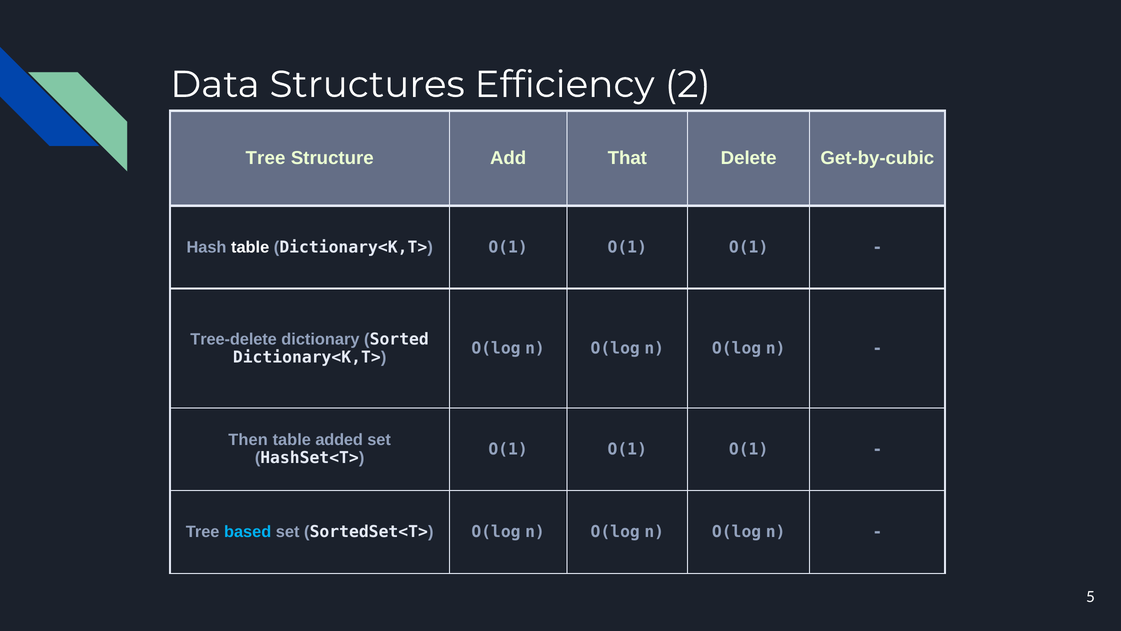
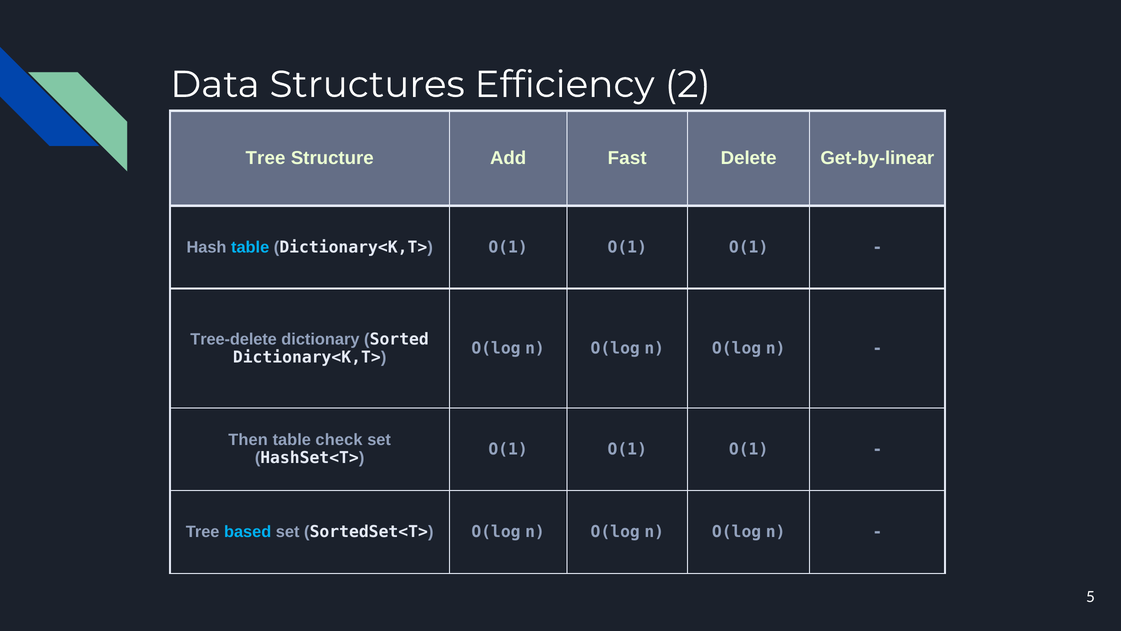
That: That -> Fast (627, 158)
Get-by-cubic: Get-by-cubic -> Get-by-linear (877, 158)
table colour: white -> light blue (250, 247)
added: added -> check (339, 440)
